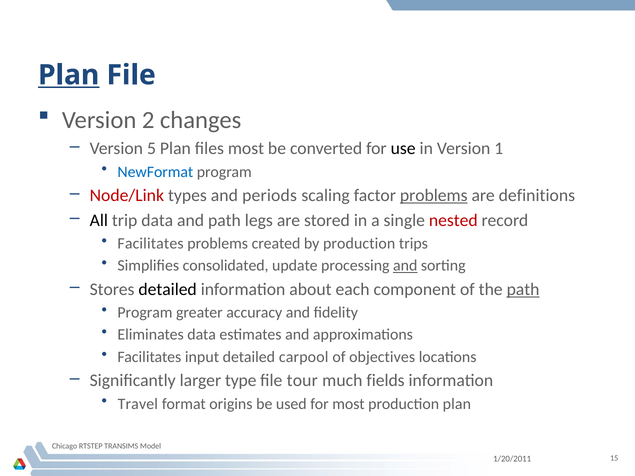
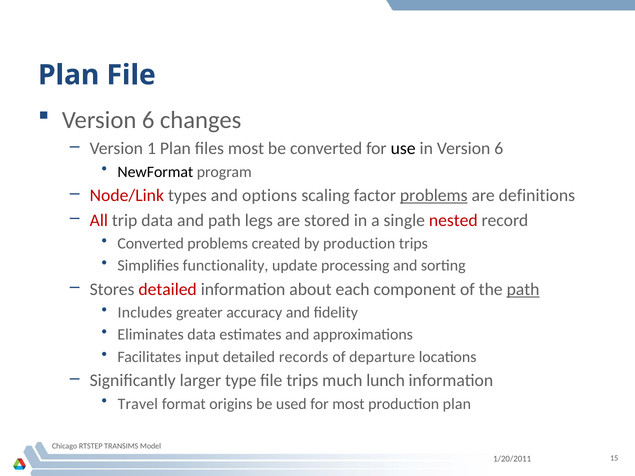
Plan underline: present -> none (69, 75)
2: 2 -> 6 (148, 120)
5: 5 -> 1 (151, 149)
in Version 1: 1 -> 6 (499, 149)
NewFormat colour: blue -> black (155, 172)
periods: periods -> options (270, 196)
All colour: black -> red (99, 220)
Facilitates: Facilitates -> Converted (151, 244)
consolidated: consolidated -> functionality (226, 266)
and underline: present -> none (405, 266)
detailed colour: black -> red (168, 290)
Program: Program -> Includes (145, 313)
carpool: carpool -> records (304, 357)
objectives: objectives -> departure (382, 357)
file tour: tour -> trips (302, 381)
fields: fields -> lunch (386, 381)
